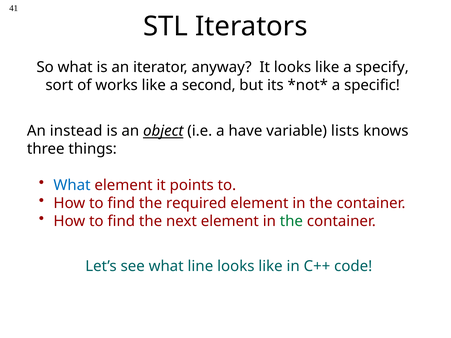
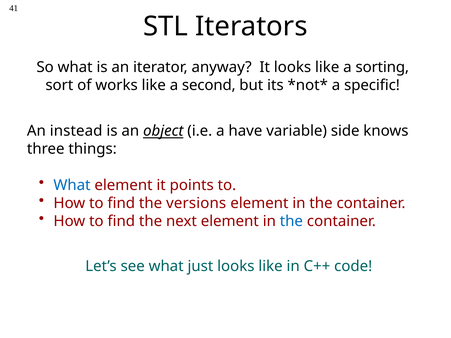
specify: specify -> sorting (382, 67)
lists: lists -> side (345, 131)
required: required -> versions (196, 203)
the colour: green -> blue (291, 221)
line: line -> just (200, 266)
